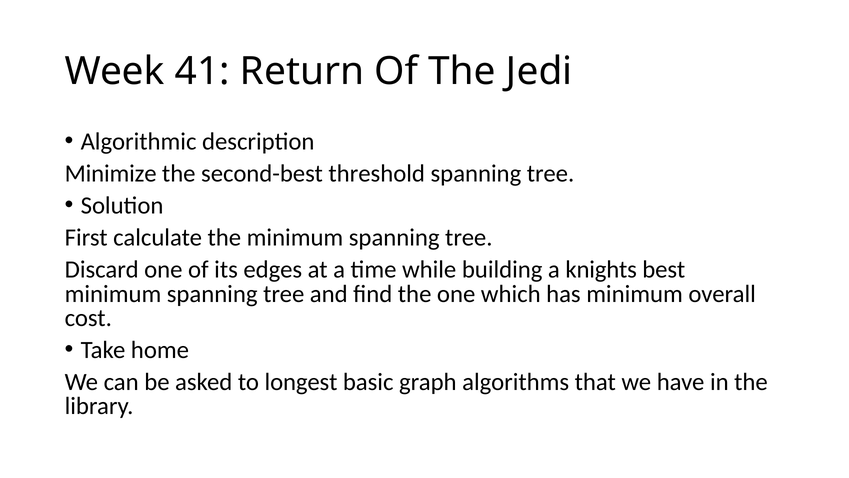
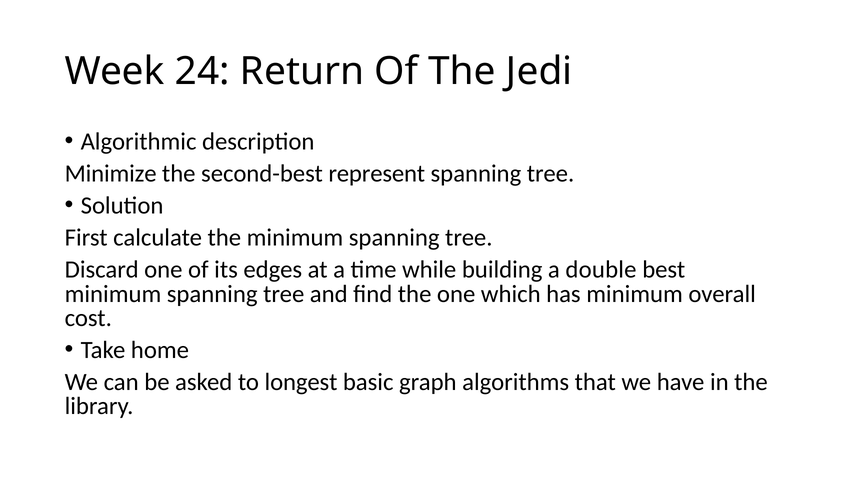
41: 41 -> 24 (202, 71)
threshold: threshold -> represent (377, 173)
knights: knights -> double (601, 270)
